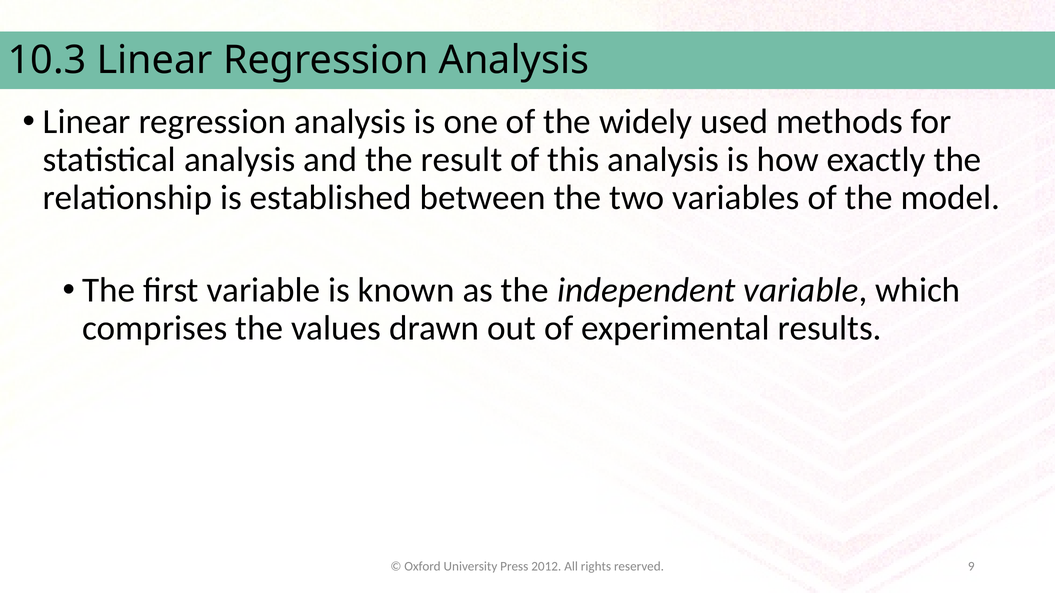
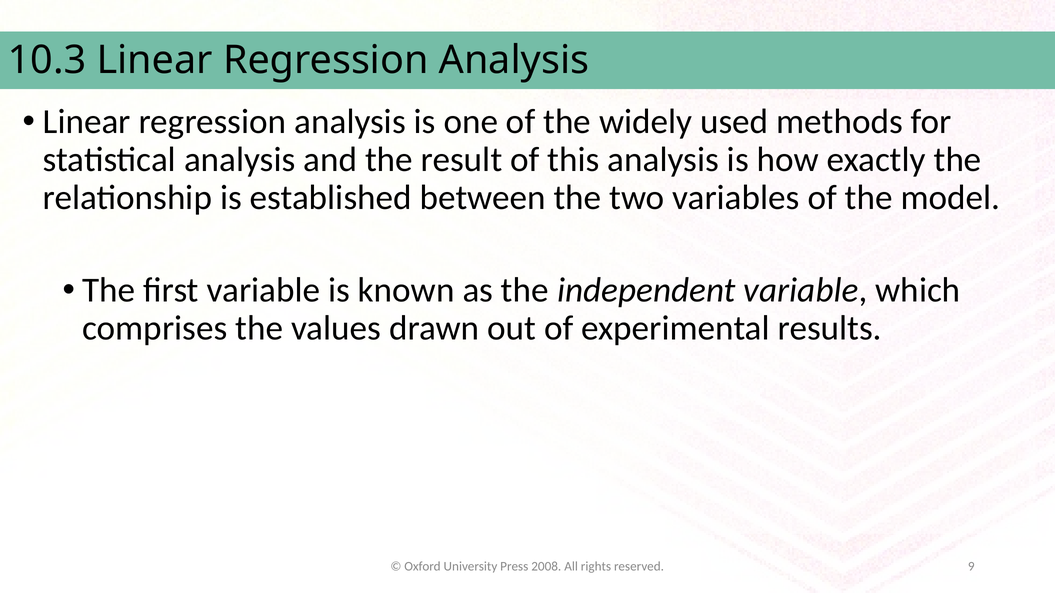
2012: 2012 -> 2008 (546, 567)
